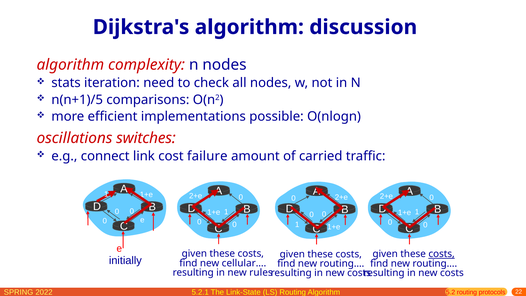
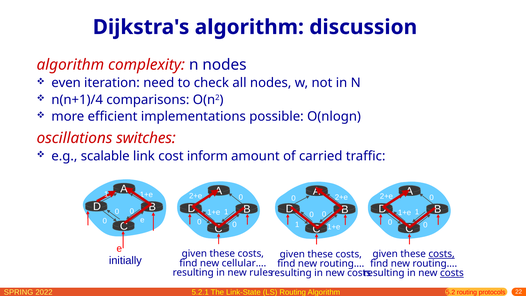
stats: stats -> even (66, 83)
n(n+1)/5: n(n+1)/5 -> n(n+1)/4 (77, 100)
connect: connect -> scalable (105, 156)
failure: failure -> inform (207, 156)
costs underline: none -> present (452, 273)
